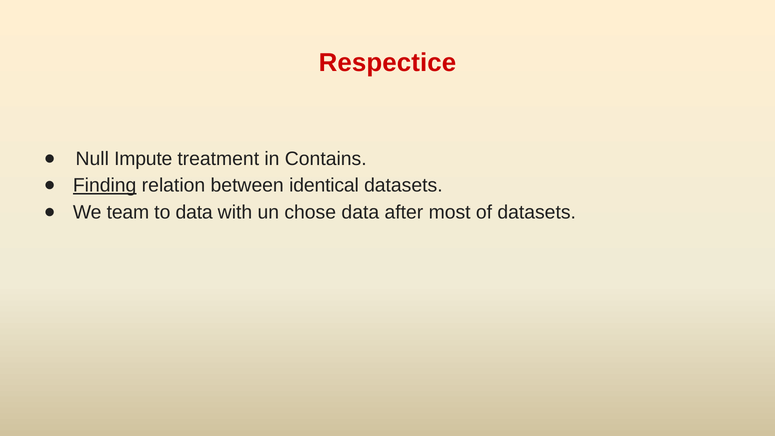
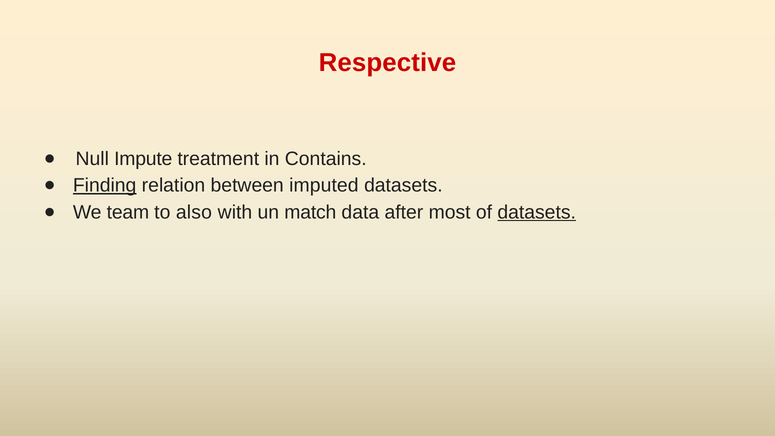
Respectice: Respectice -> Respective (387, 63)
identical: identical -> imputed (324, 185)
to data: data -> also (194, 212)
chose: chose -> match (310, 212)
datasets underline: none -> present (537, 212)
